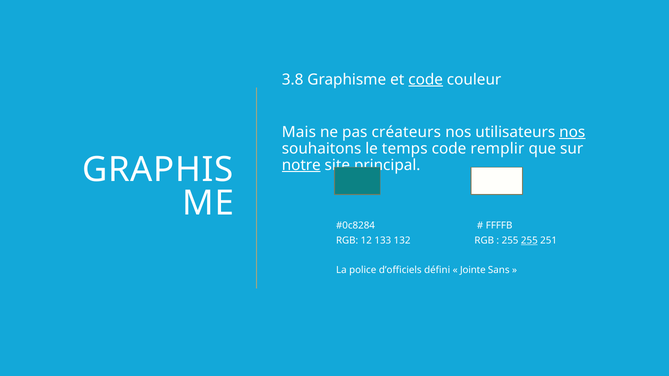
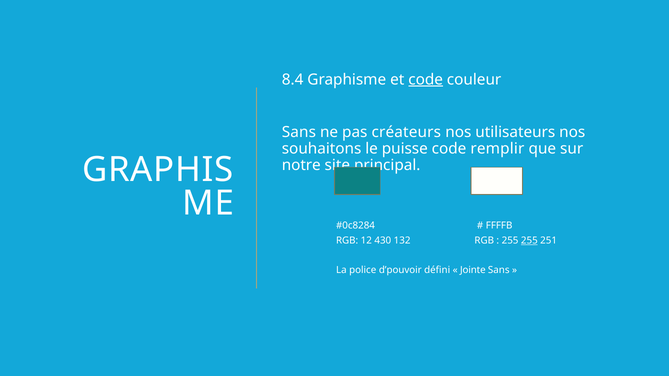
3.8: 3.8 -> 8.4 (293, 80)
Mais: Mais -> Sans (299, 132)
nos underline: present -> none (572, 132)
temps: temps -> puisse (405, 149)
notre underline: present -> none (301, 165)
133: 133 -> 430 (383, 241)
d’officiels: d’officiels -> d’pouvoir (400, 270)
